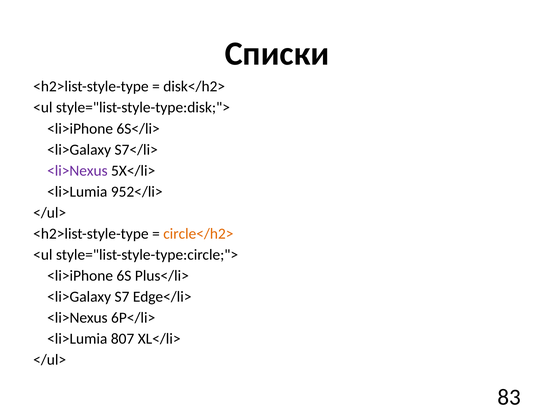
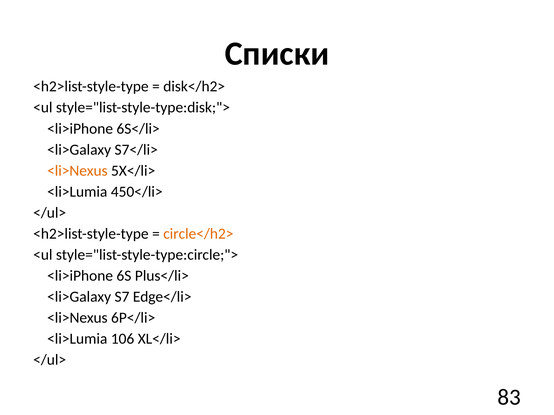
<li>Nexus colour: purple -> orange (77, 171)
952</li>: 952</li> -> 450</li> (137, 192)
807: 807 -> 106 (123, 339)
